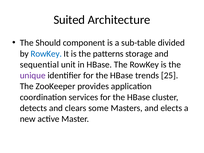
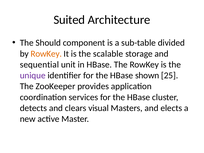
RowKey colour: blue -> orange (46, 54)
patterns: patterns -> scalable (108, 54)
trends: trends -> shown (147, 75)
some: some -> visual (99, 108)
